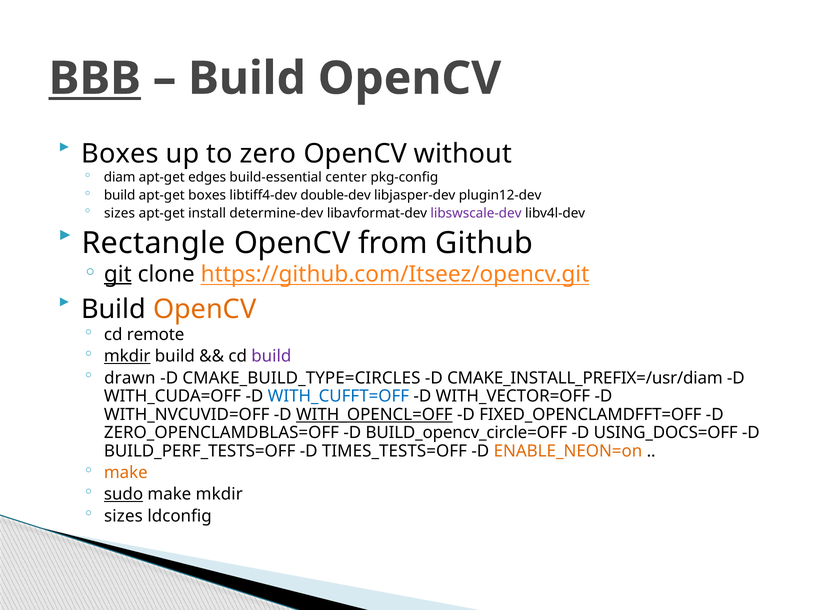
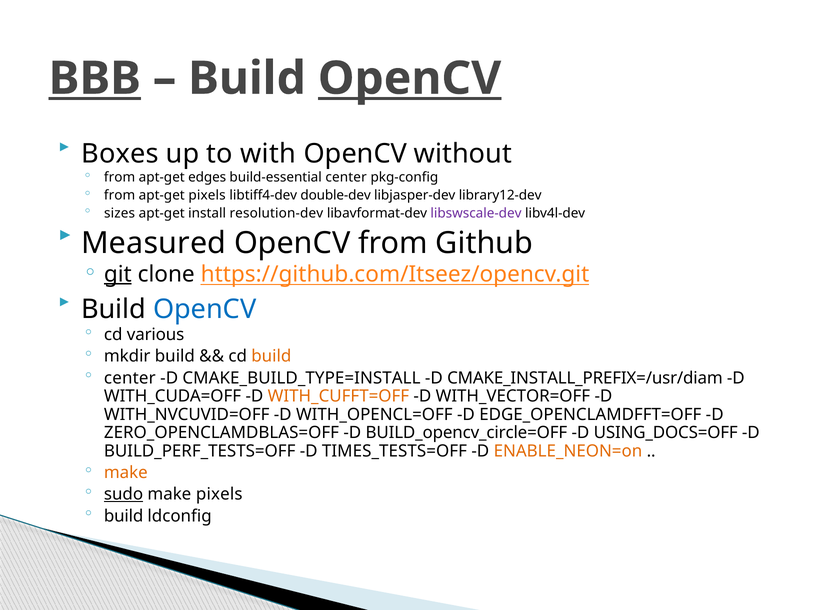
OpenCV underline: none -> present (410, 78)
zero: zero -> with (268, 154)
diam: diam -> from (120, 177)
build: build -> from (120, 195)
apt‐get boxes: boxes -> pixels (207, 195)
plugin12‐dev: plugin12‐dev -> library12‐dev (500, 195)
determine‐dev: determine‐dev -> resolution‐dev (276, 213)
Rectangle: Rectangle -> Measured (154, 243)
OpenCV colour: orange -> blue (205, 309)
remote: remote -> various (156, 335)
mkdir underline: present -> none (127, 356)
build colour: purple -> orange (271, 356)
drawn: drawn -> center (130, 378)
CMAKE_BUILD_TYPE=CIRCLES: CMAKE_BUILD_TYPE=CIRCLES -> CMAKE_BUILD_TYPE=INSTALL (301, 378)
WITH_CUFFT=OFF colour: blue -> orange (338, 396)
WITH_OPENCL=OFF underline: present -> none (374, 414)
FIXED_OPENCLAMDFFT=OFF: FIXED_OPENCLAMDFFT=OFF -> EDGE_OPENCLAMDFFT=OFF (590, 414)
make mkdir: mkdir -> pixels (219, 494)
sizes: sizes -> build (124, 516)
